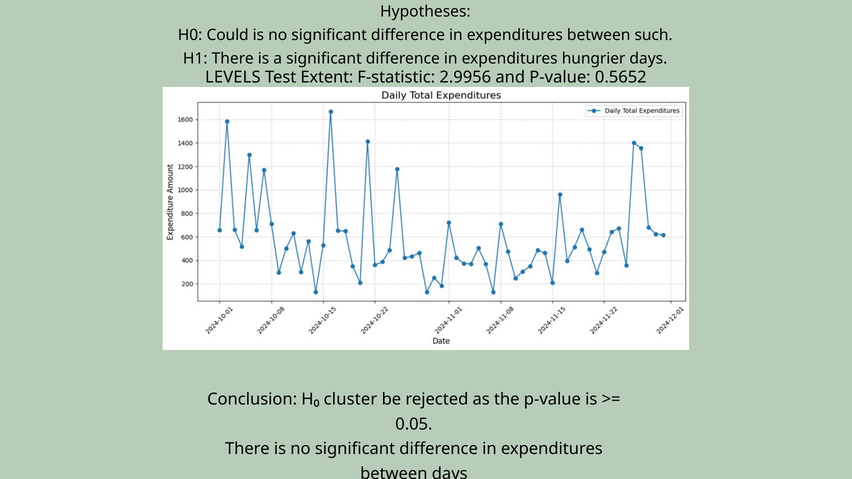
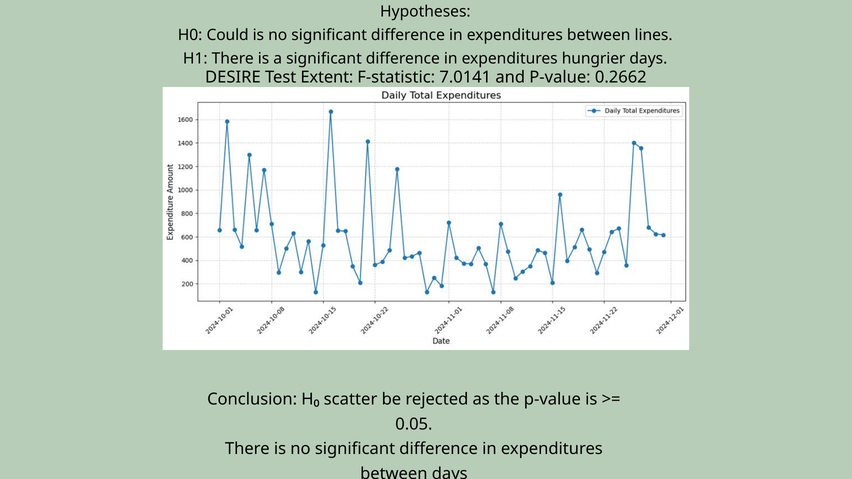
such: such -> lines (654, 35)
LEVELS: LEVELS -> DESIRE (233, 78)
2.9956: 2.9956 -> 7.0141 (465, 78)
0.5652: 0.5652 -> 0.2662 (621, 78)
cluster: cluster -> scatter (351, 400)
